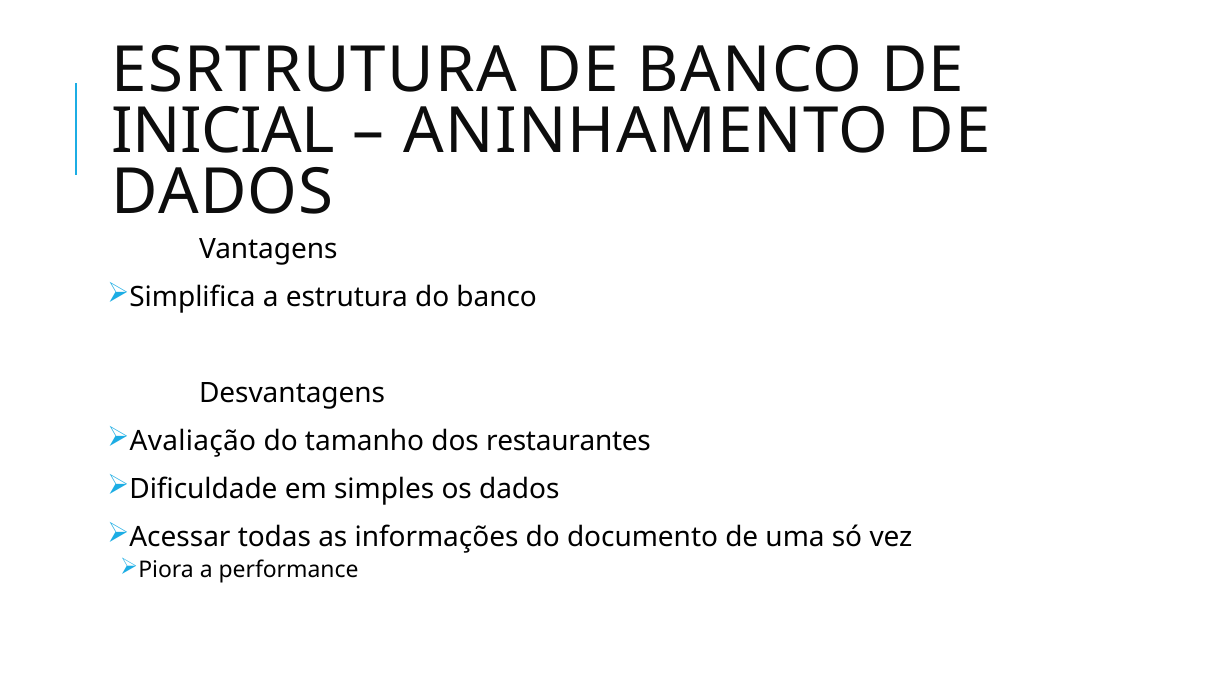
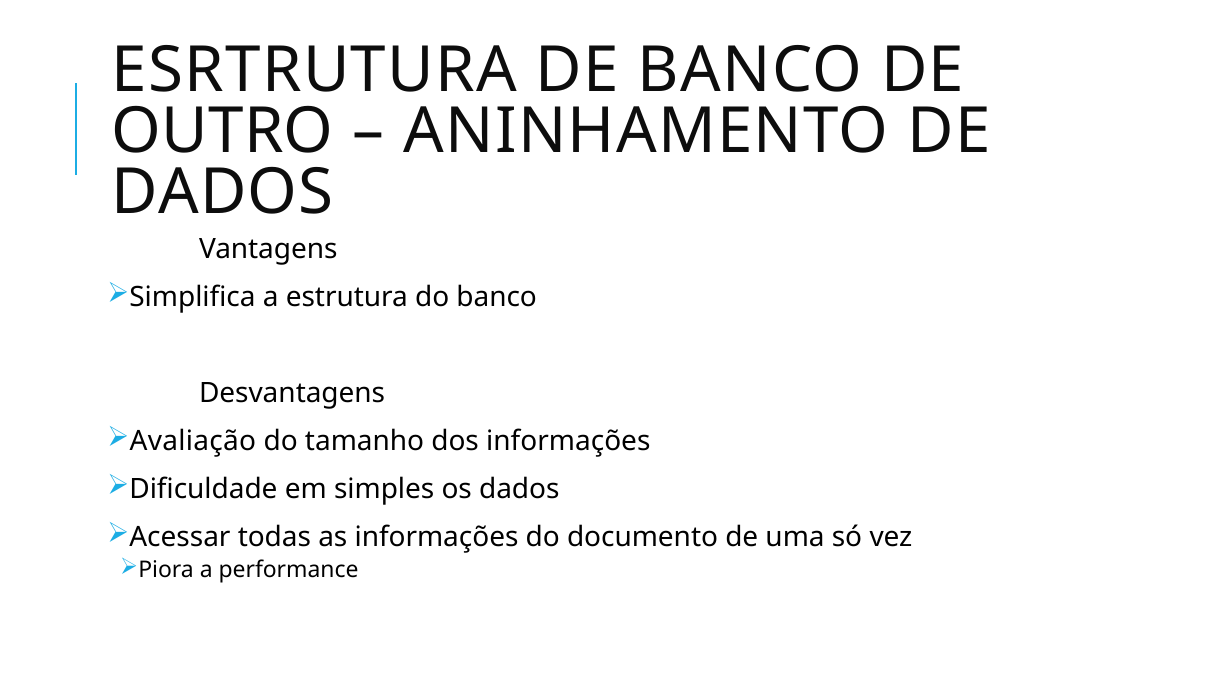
INICIAL: INICIAL -> OUTRO (223, 131)
dos restaurantes: restaurantes -> informações (568, 441)
